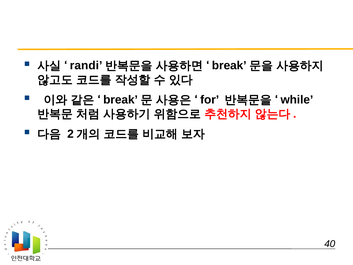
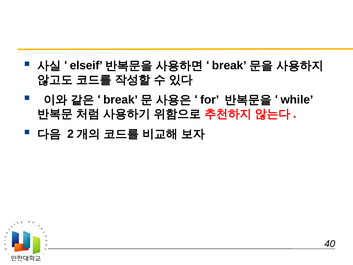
randi: randi -> elseif (86, 66)
